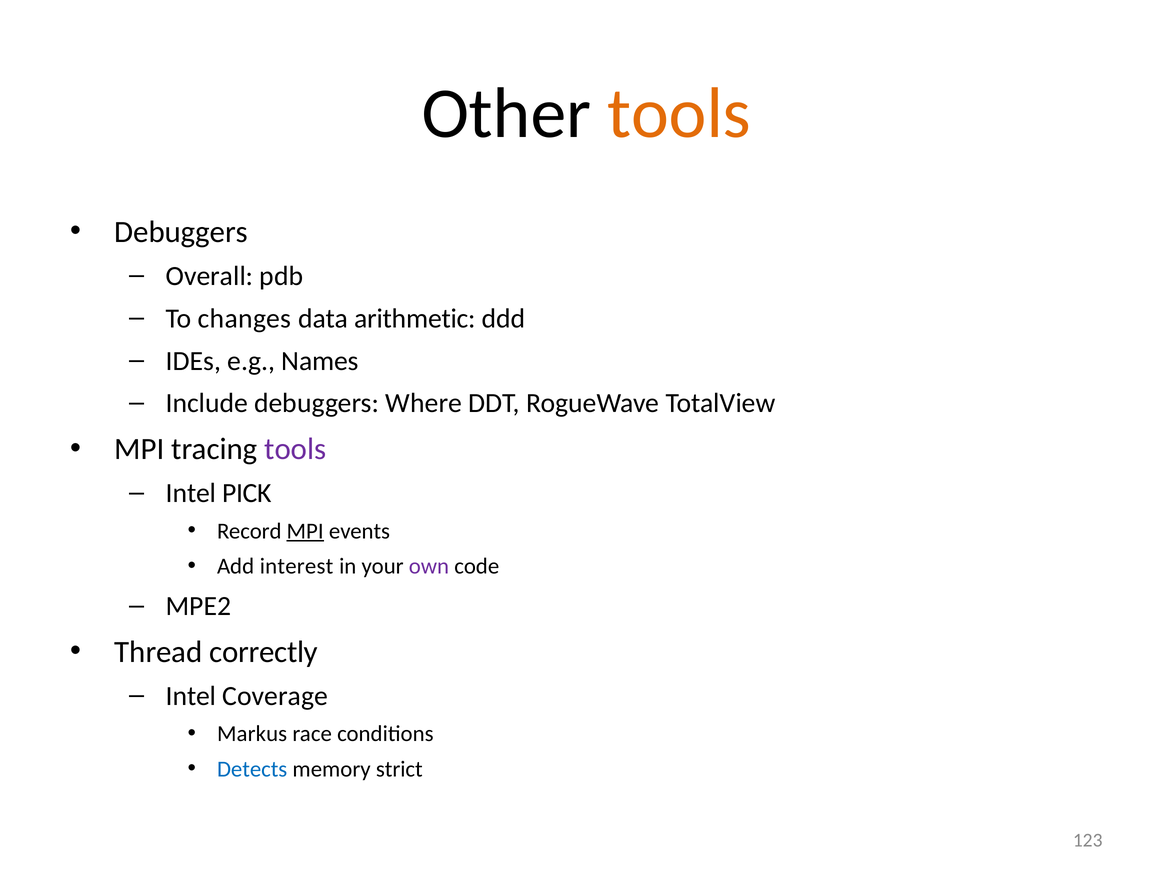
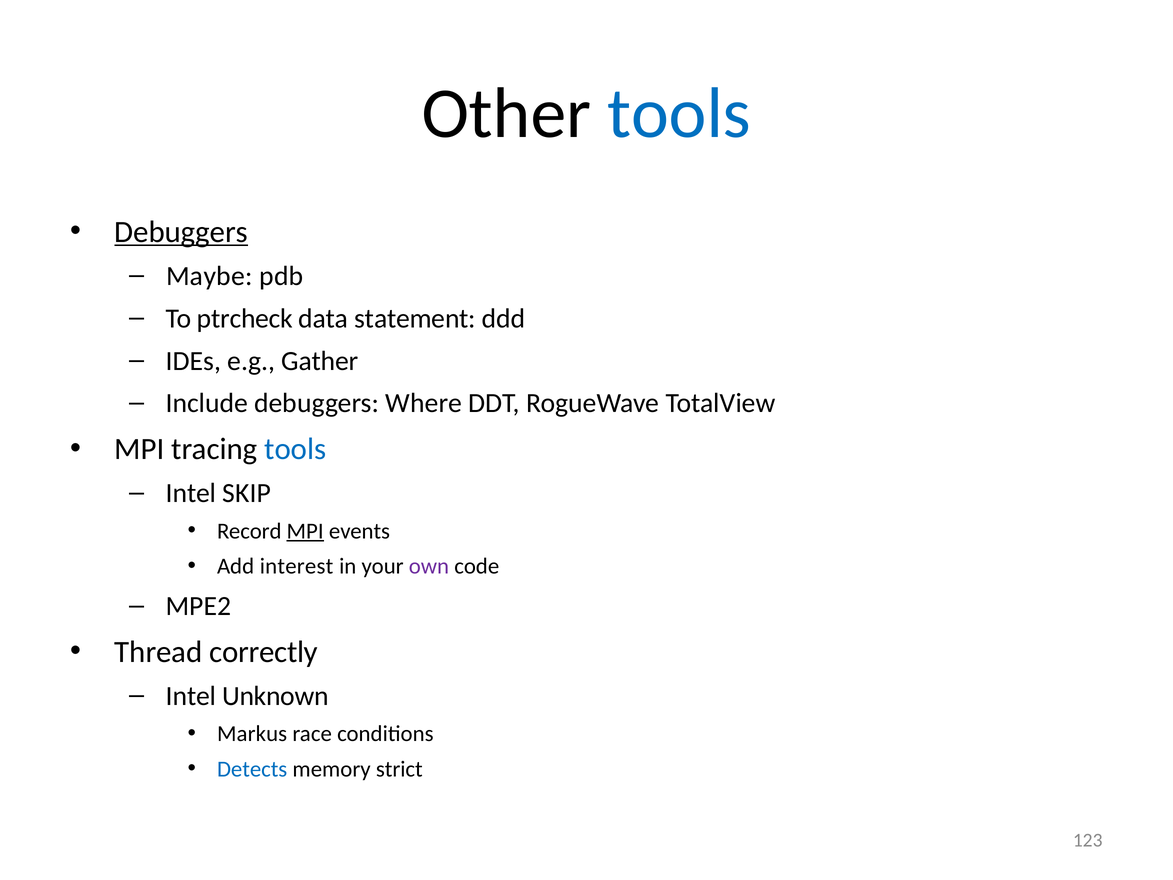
tools colour: orange -> blue (679, 114)
Debuggers underline: none -> present (181, 232)
Overall: Overall -> Maybe (209, 276)
changes: changes -> ptrcheck (245, 318)
arithmetic: arithmetic -> statement (415, 318)
Names: Names -> Gather (320, 361)
tools colour: purple -> blue (295, 449)
PICK: PICK -> SKIP (247, 493)
Coverage: Coverage -> Unknown (275, 696)
